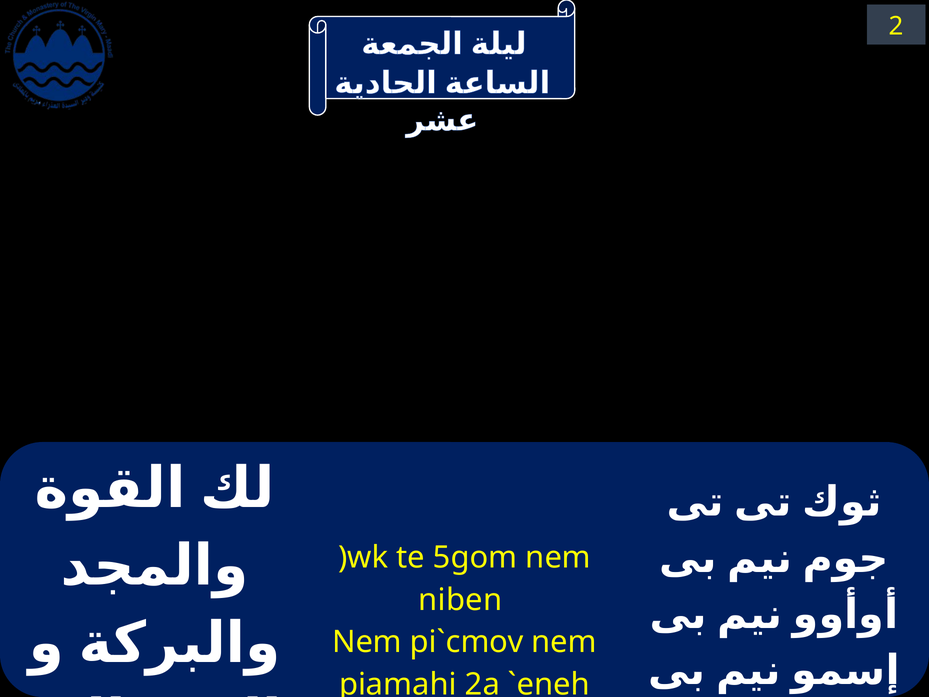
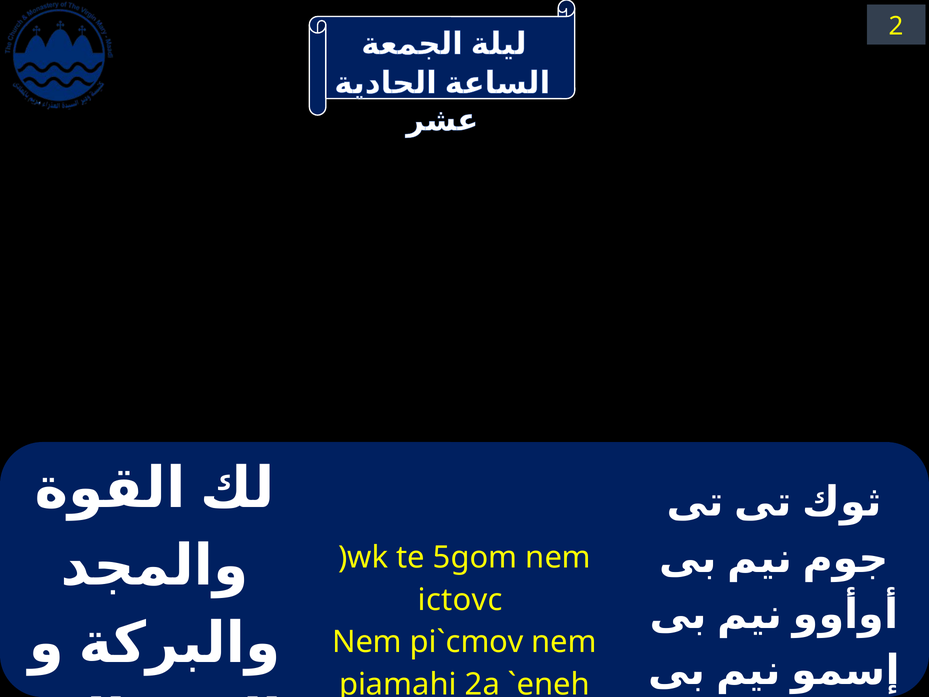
niben: niben -> ictovc (460, 600)
